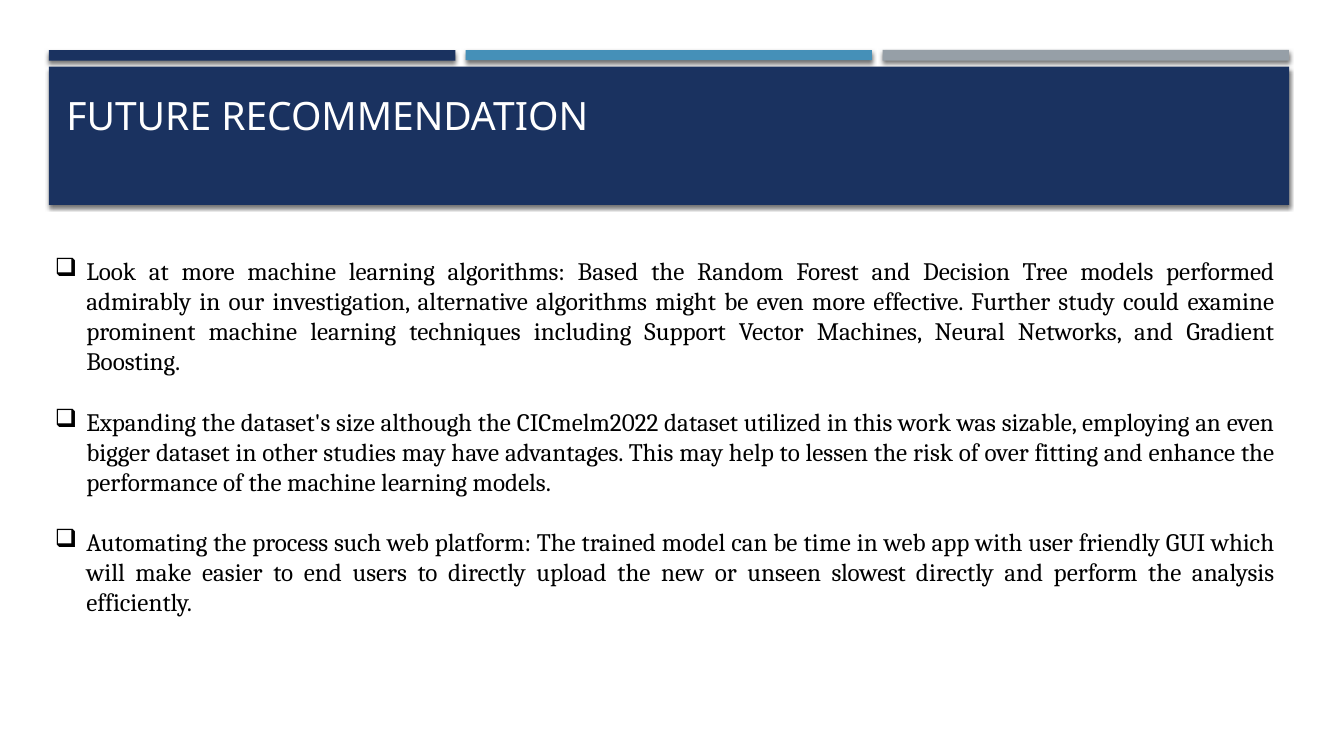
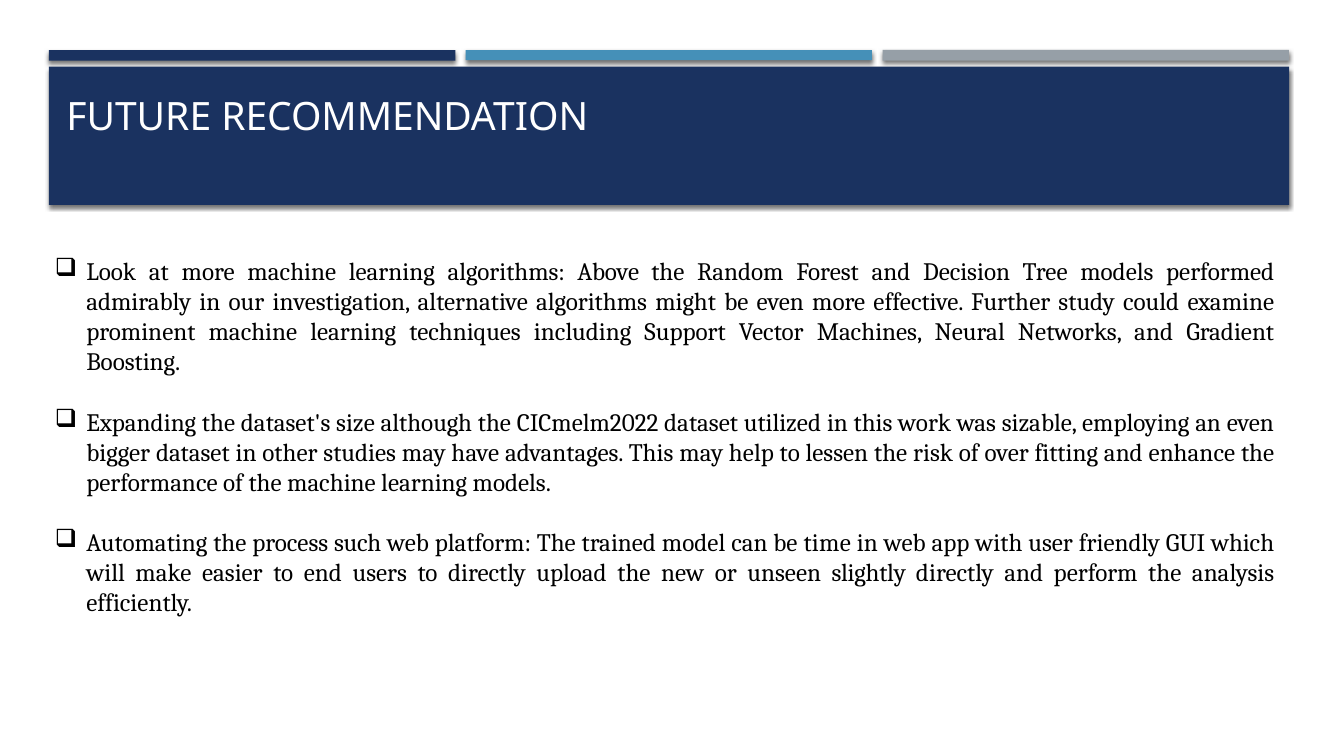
Based: Based -> Above (608, 272)
slowest: slowest -> slightly (869, 573)
